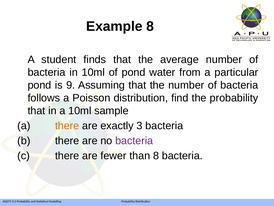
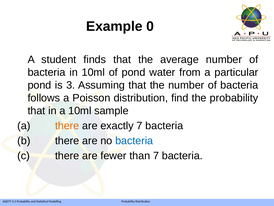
Example 8: 8 -> 0 (150, 26)
9: 9 -> 3 (71, 85)
exactly 3: 3 -> 7 (139, 125)
bacteria colour: purple -> blue (134, 140)
than 8: 8 -> 7 (156, 155)
